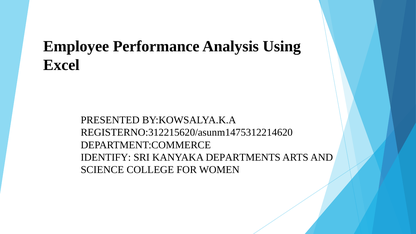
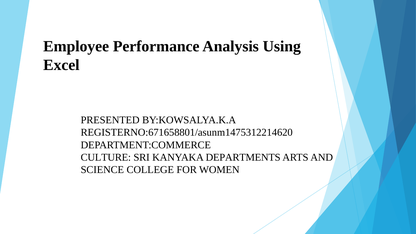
REGISTERNO:312215620/asunm1475312214620: REGISTERNO:312215620/asunm1475312214620 -> REGISTERNO:671658801/asunm1475312214620 (187, 132)
IDENTIFY: IDENTIFY -> CULTURE (106, 157)
